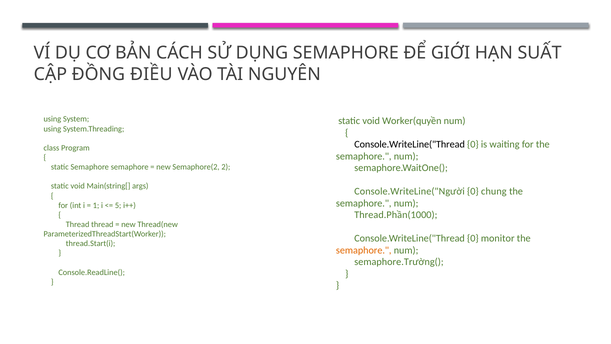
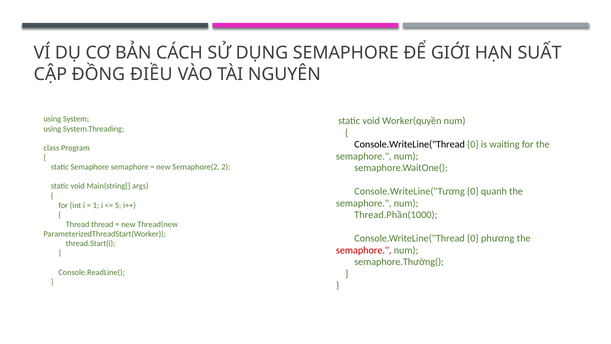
Console.WriteLine("Người: Console.WriteLine("Người -> Console.WriteLine("Tương (410, 191)
chung: chung -> quanh (494, 191)
monitor: monitor -> phương (498, 238)
semaphore colour: orange -> red (364, 250)
semaphore.Trường(: semaphore.Trường( -> semaphore.Thường( (399, 262)
